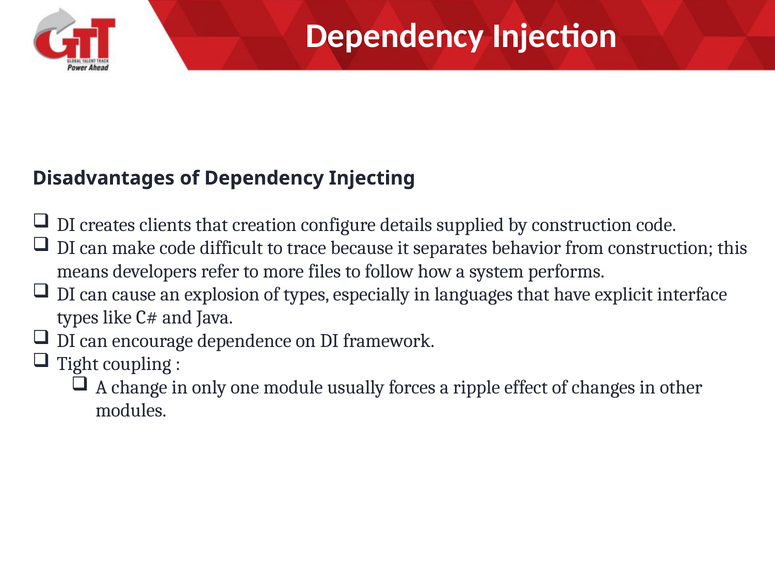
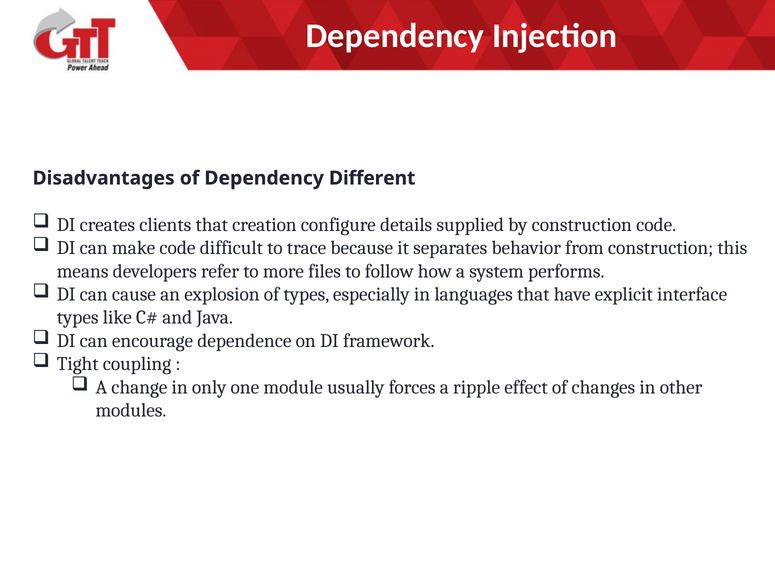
Injecting: Injecting -> Different (372, 178)
